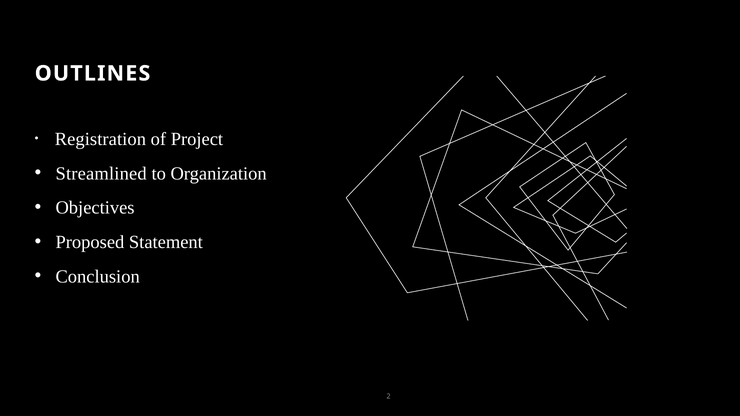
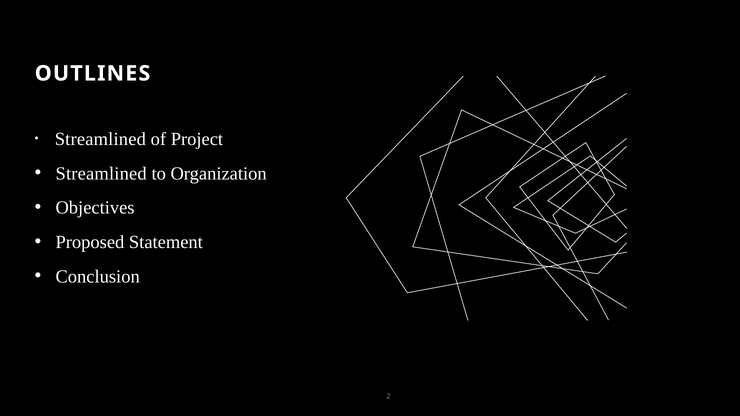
Registration: Registration -> Streamlined (100, 139)
